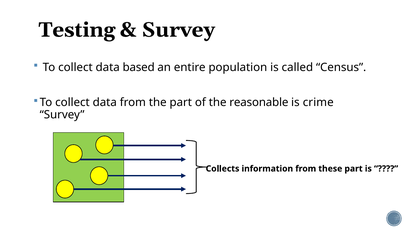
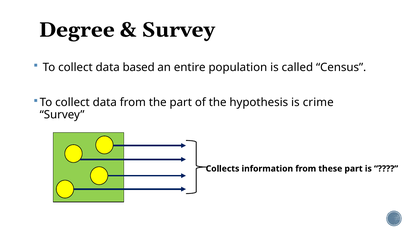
Testing: Testing -> Degree (77, 30)
reasonable: reasonable -> hypothesis (259, 102)
